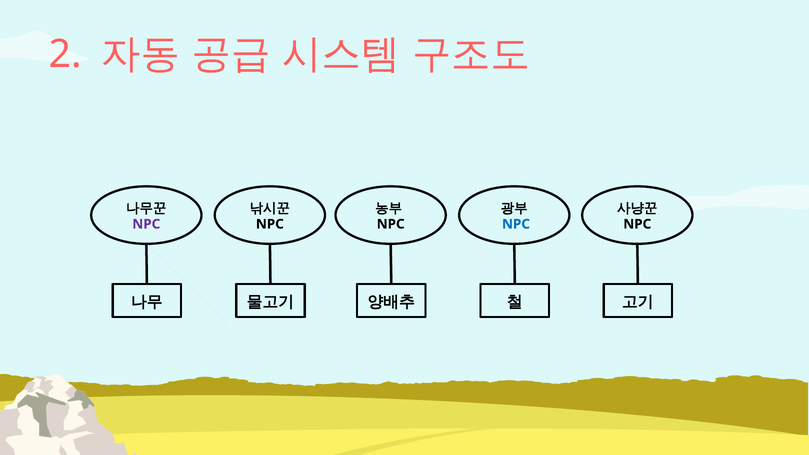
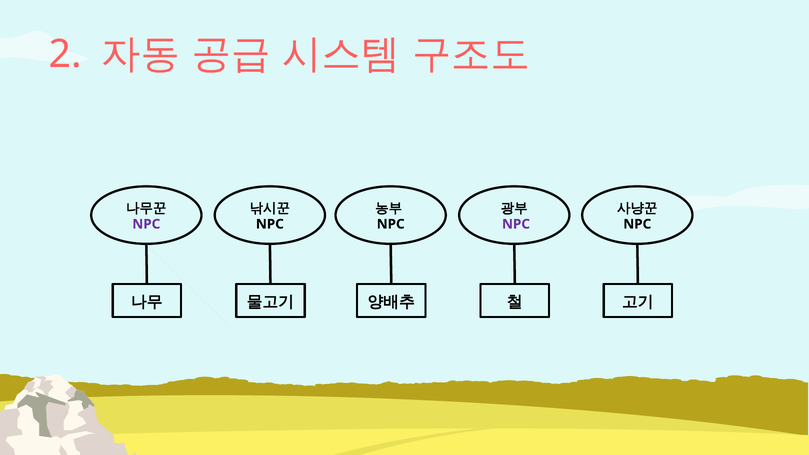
NPC colour: blue -> purple (516, 224)
